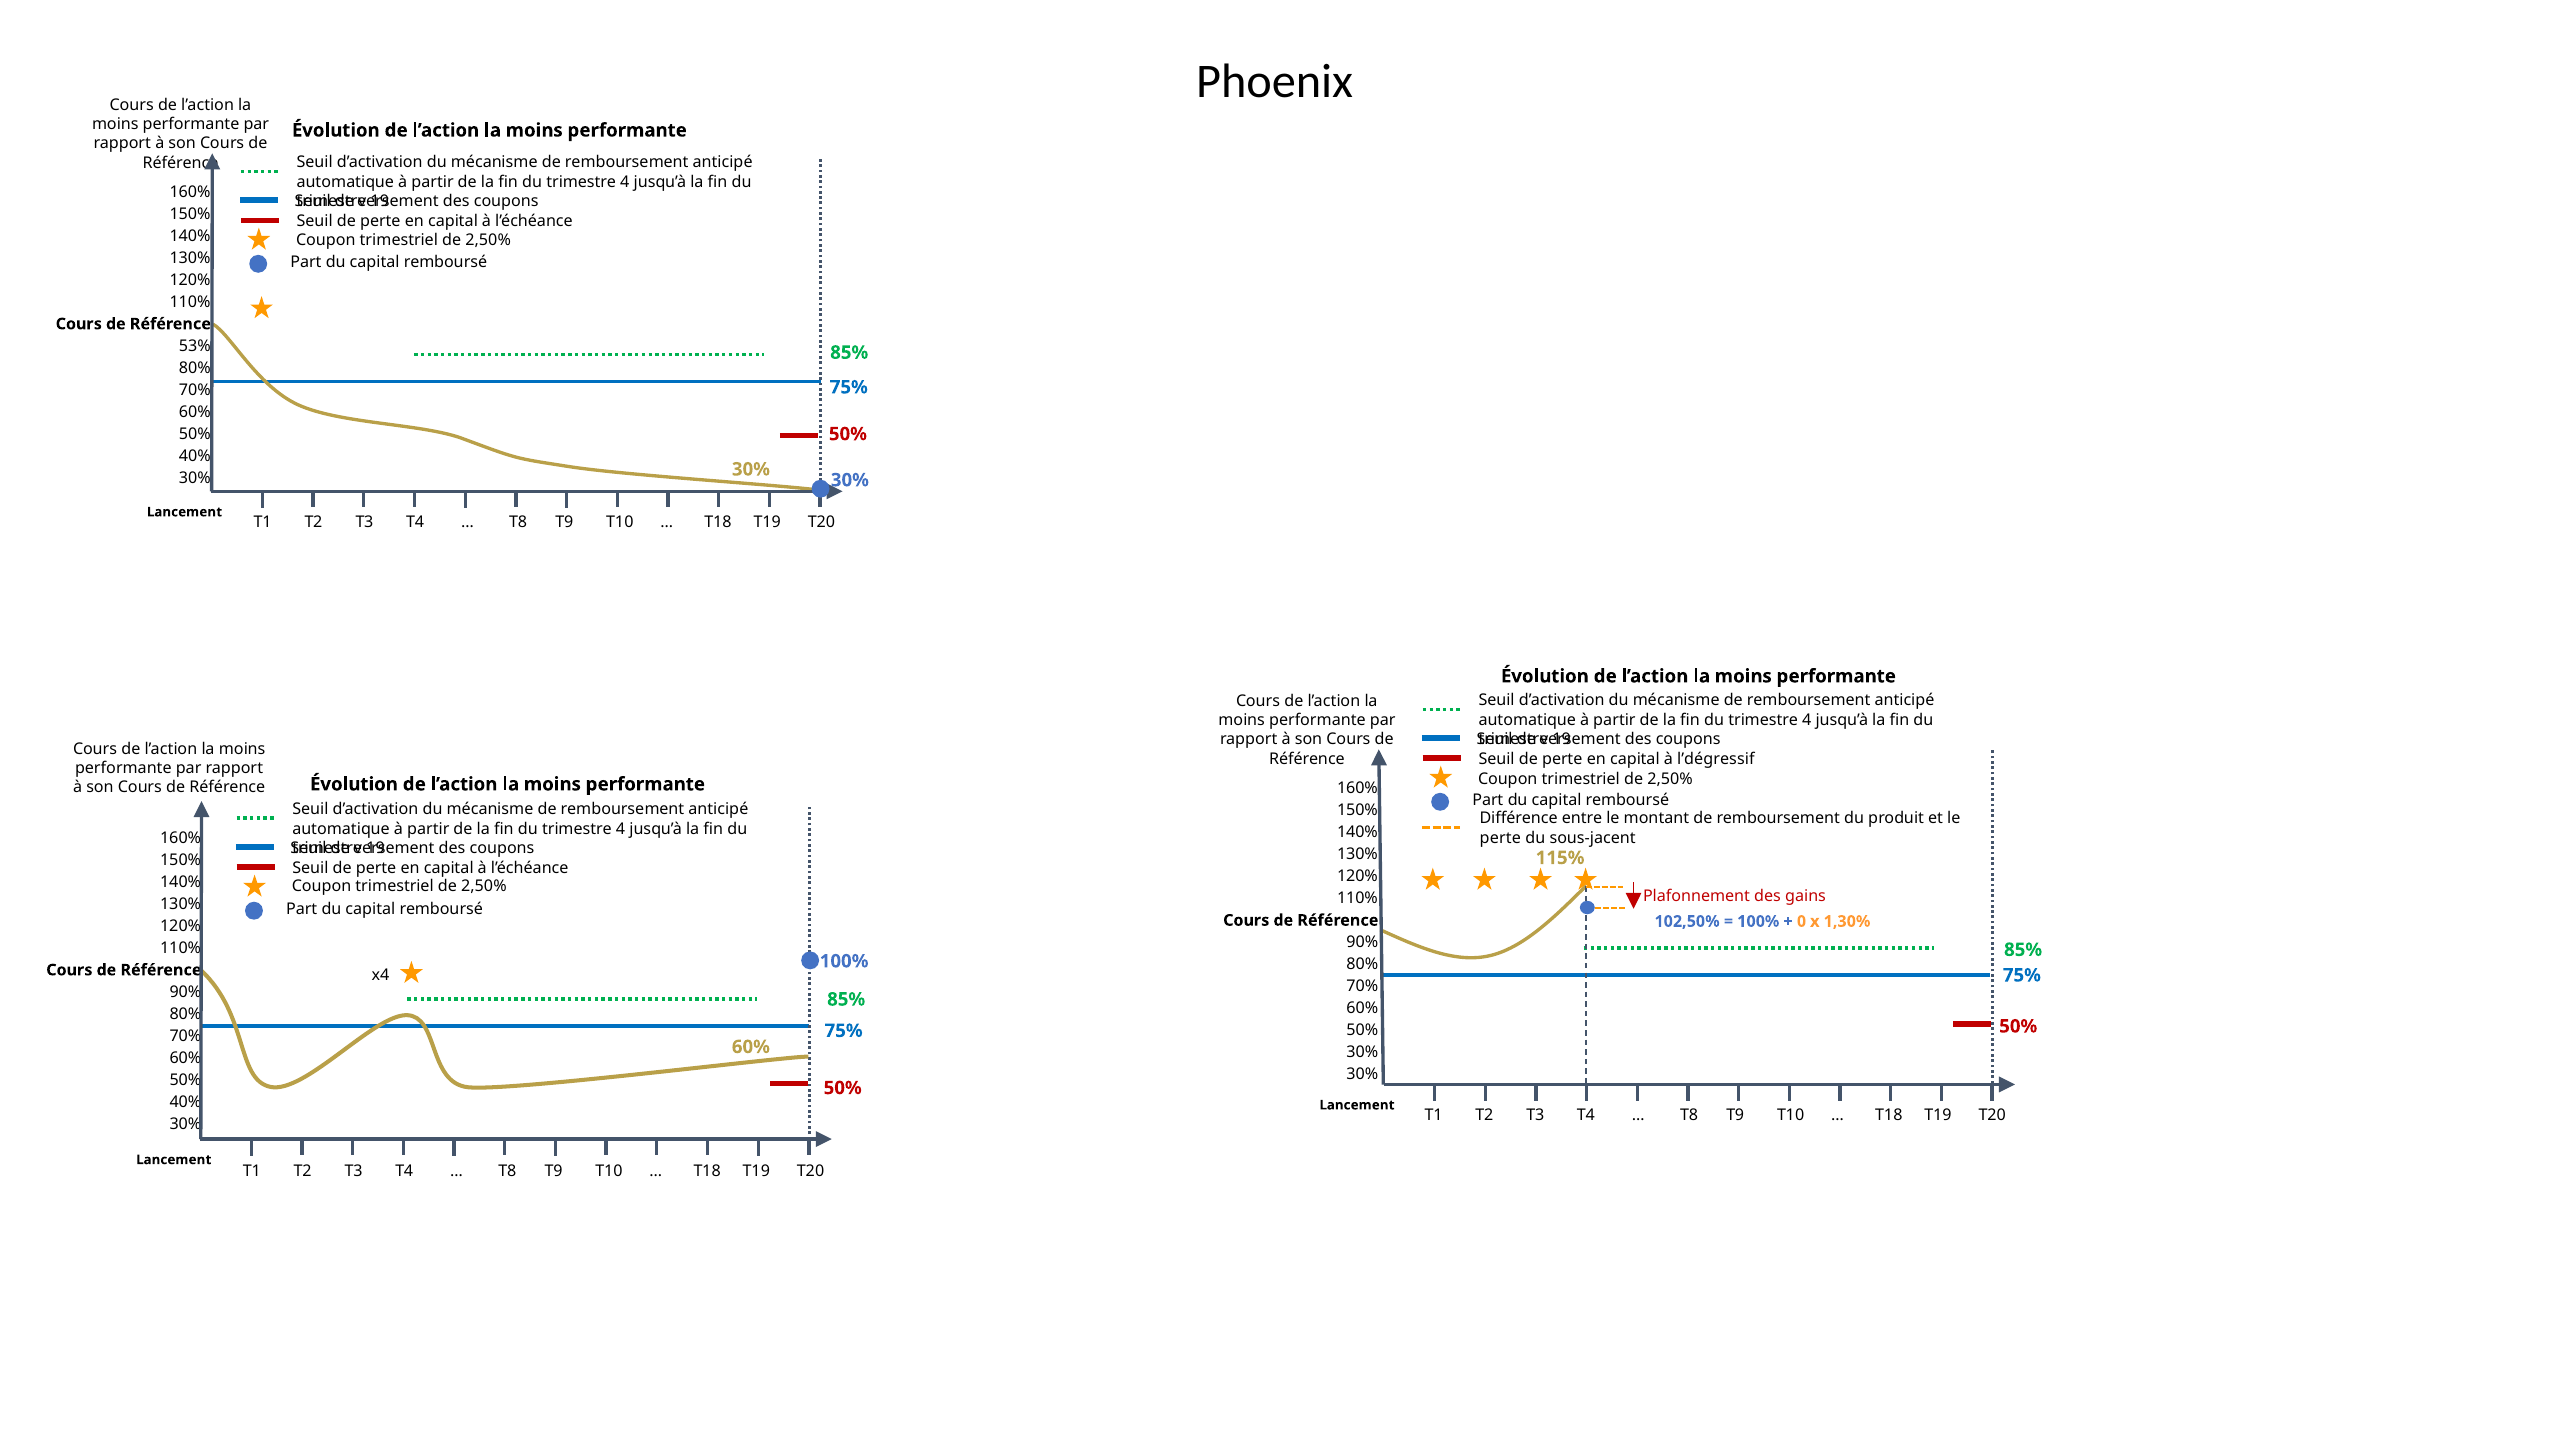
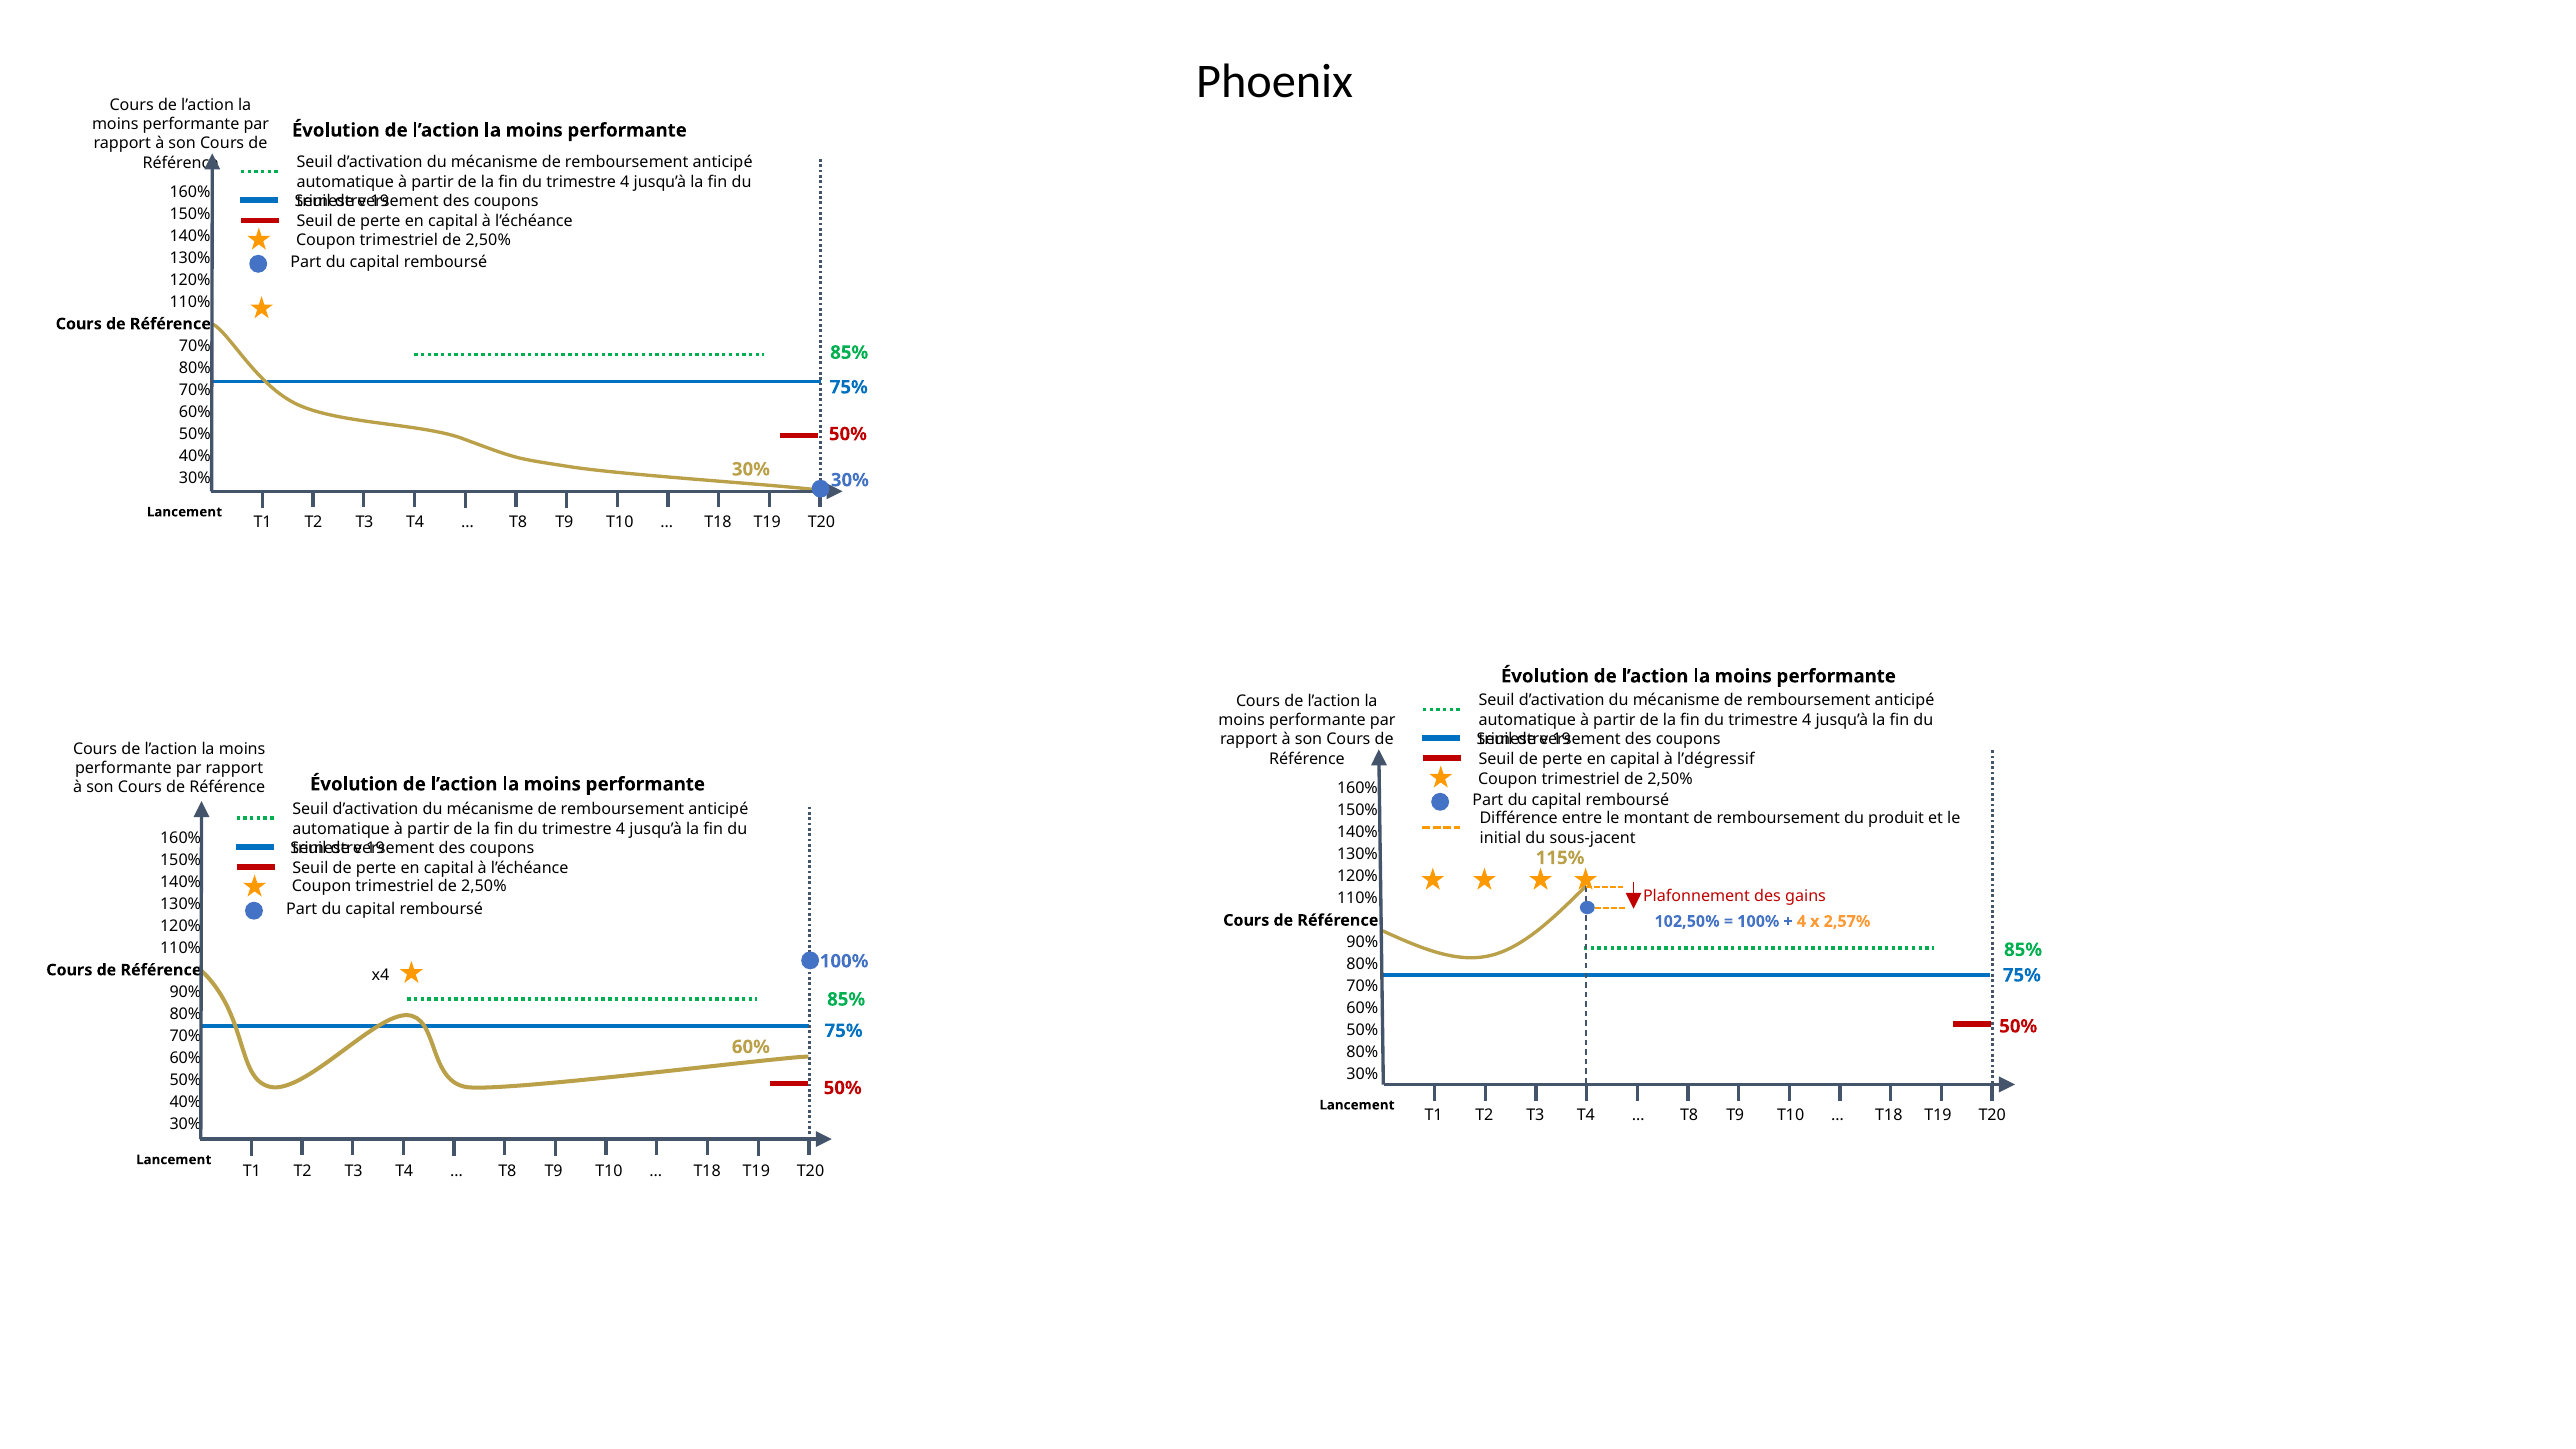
53%: 53% -> 70% (195, 346)
perte: perte -> initial (1500, 838)
0: 0 -> 4 (1802, 921)
1,30%: 1,30% -> 2,57% (1847, 921)
30%: 30% -> 80% (1362, 1052)
